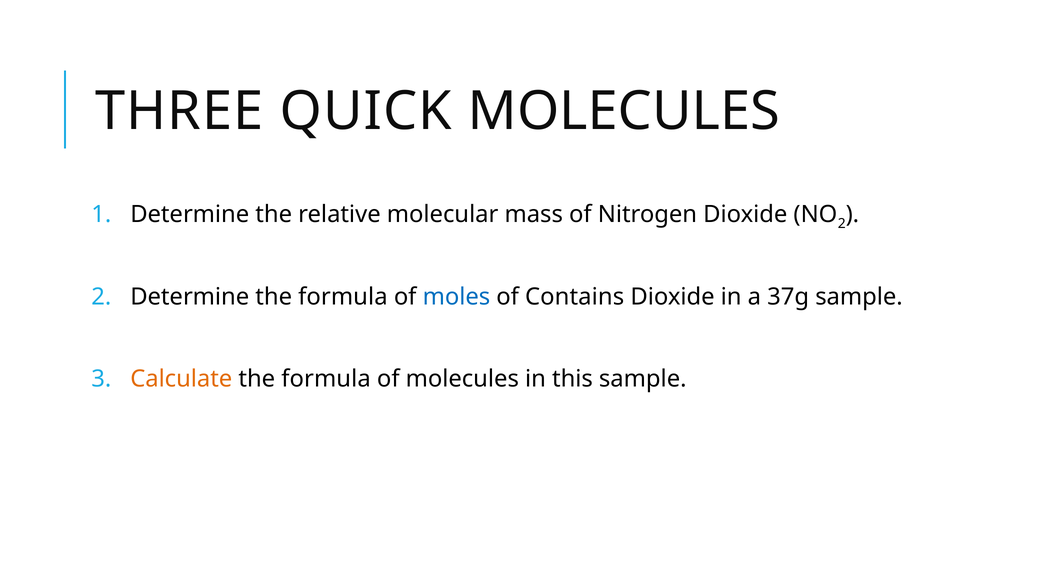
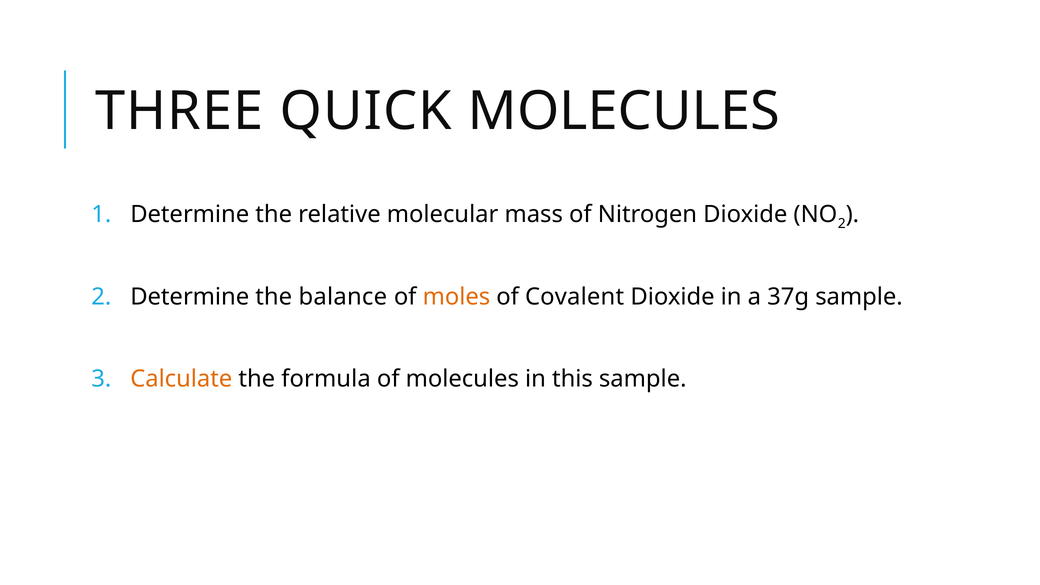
Determine the formula: formula -> balance (343, 297)
moles colour: blue -> orange (456, 297)
Contains: Contains -> Covalent (575, 297)
